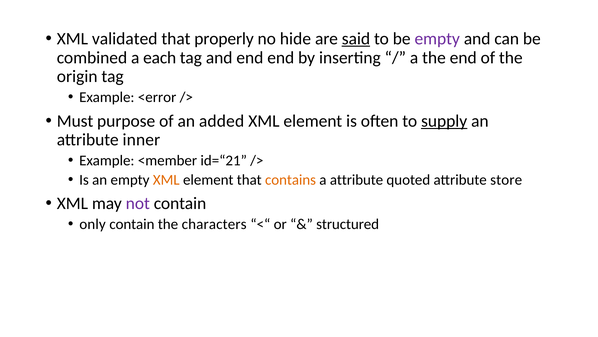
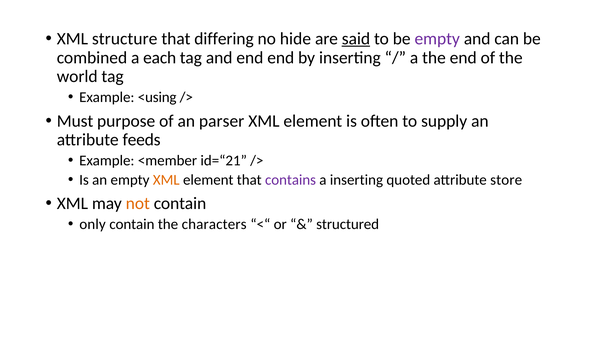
validated: validated -> structure (125, 39)
properly: properly -> differing (224, 39)
origin: origin -> world (77, 76)
<error: <error -> <using (157, 97)
added: added -> parser (222, 121)
supply underline: present -> none (444, 121)
inner: inner -> feeds (142, 140)
contains colour: orange -> purple (291, 179)
a attribute: attribute -> inserting (356, 179)
not colour: purple -> orange (138, 203)
